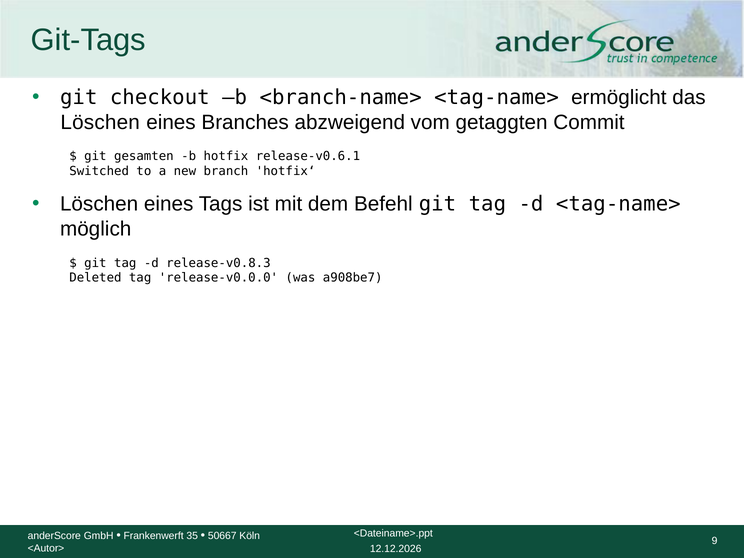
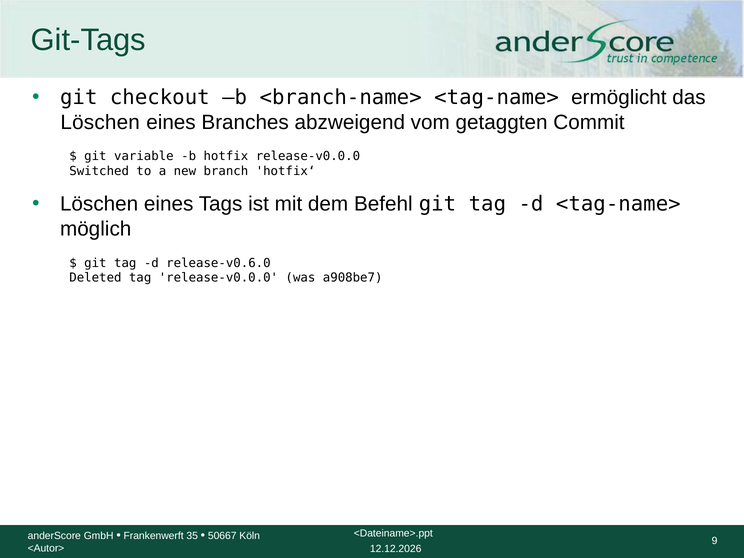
gesamten: gesamten -> variable (144, 156)
hotfix release-v0.6.1: release-v0.6.1 -> release-v0.0.0 (308, 156)
release-v0.8.3: release-v0.8.3 -> release-v0.6.0 (218, 263)
